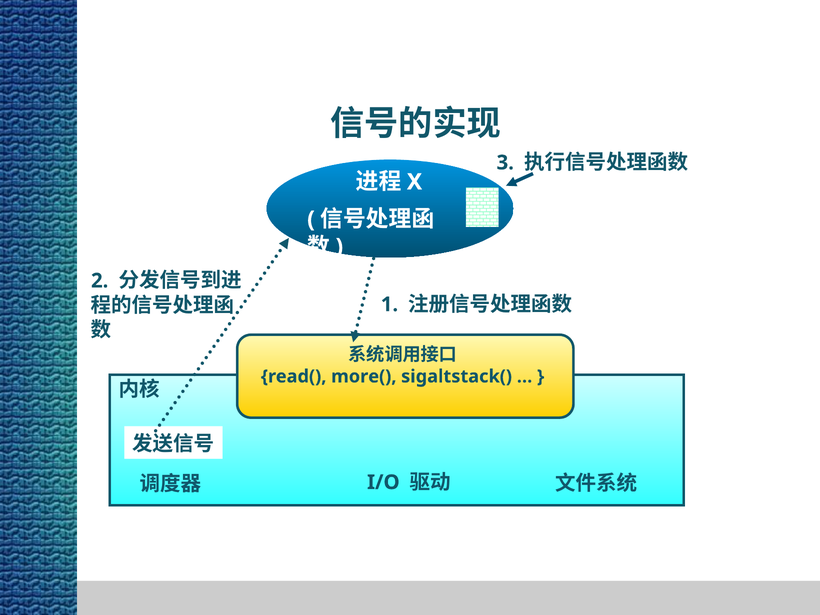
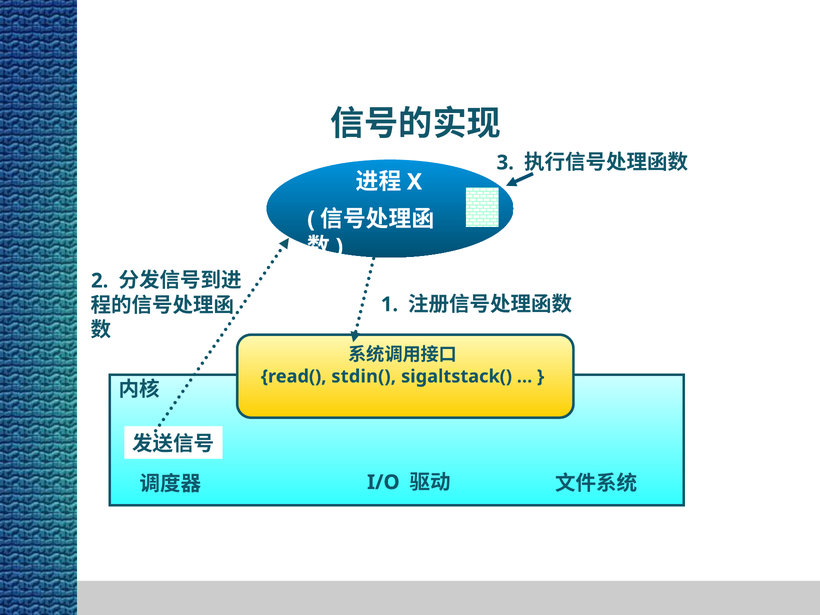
more(: more( -> stdin( (364, 376)
